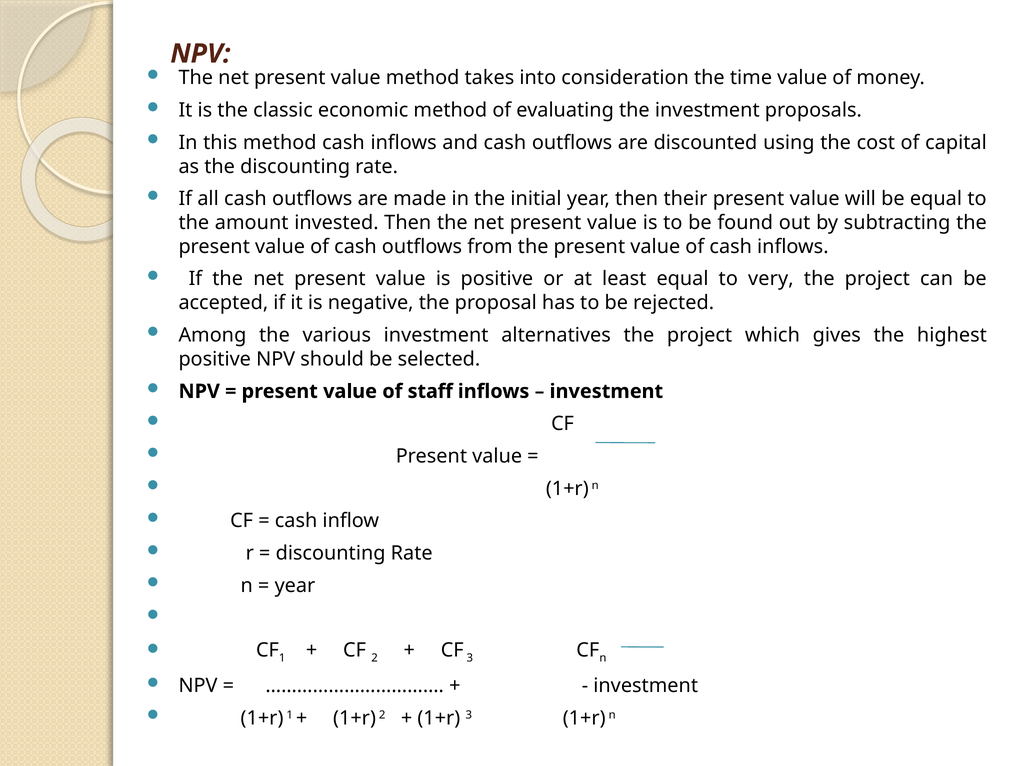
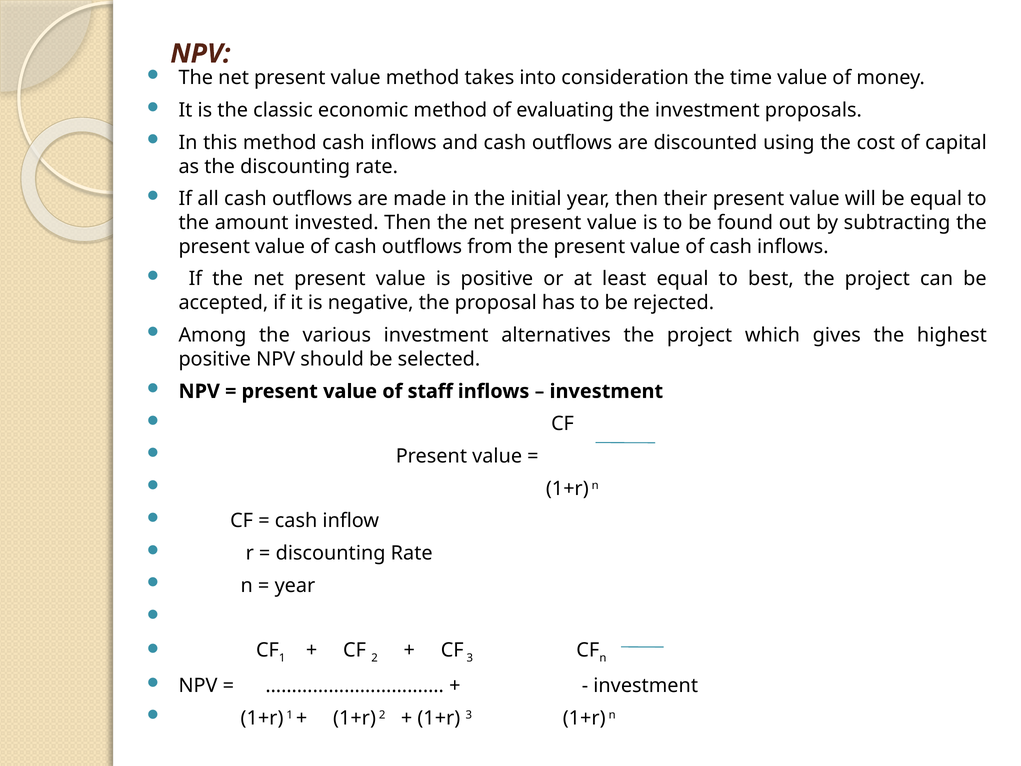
very: very -> best (771, 279)
